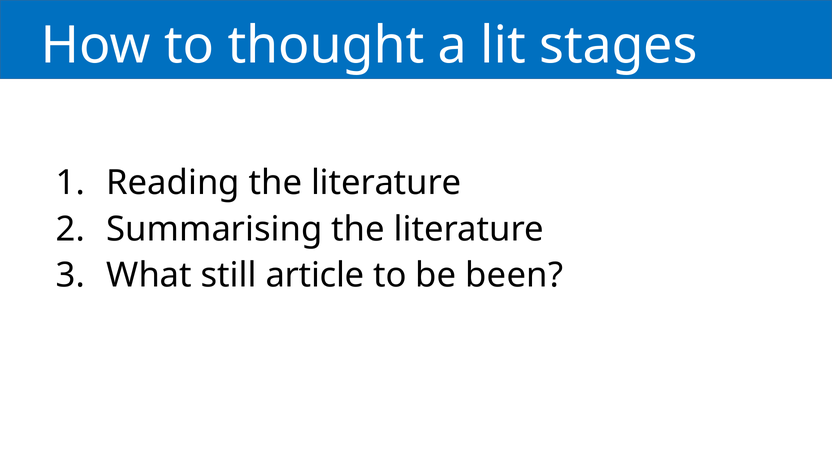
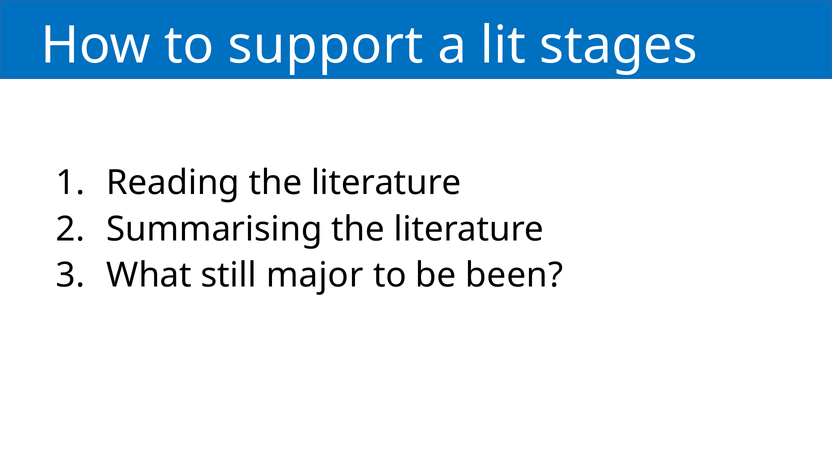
thought: thought -> support (326, 45)
article: article -> major (315, 275)
